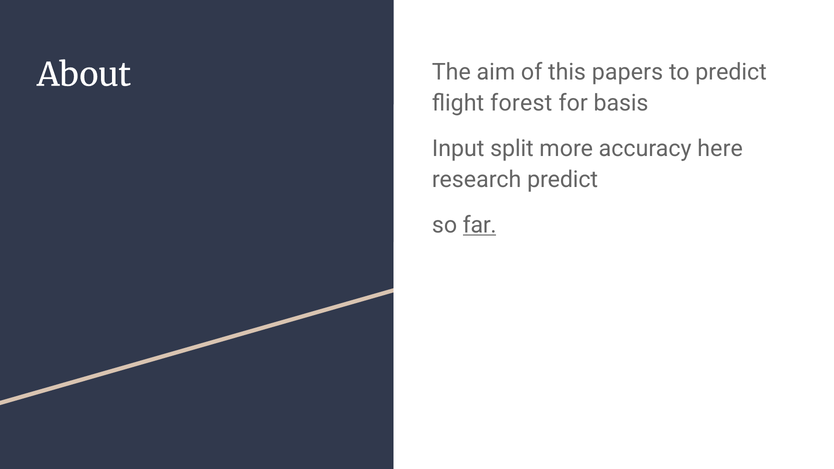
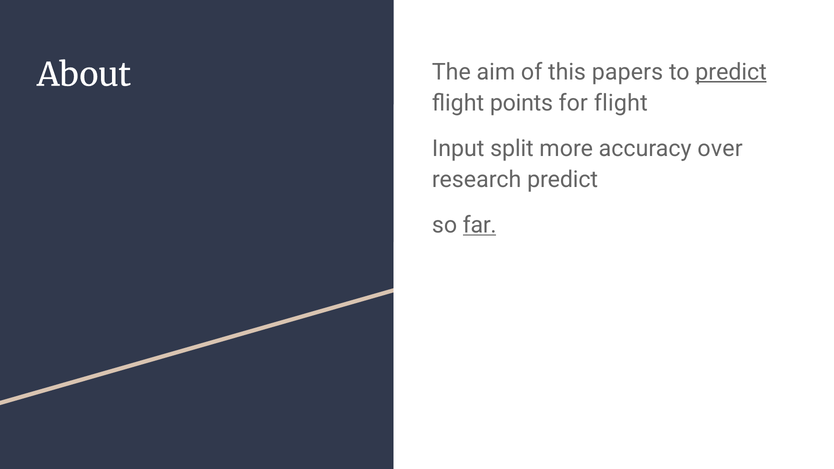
predict underline: none -> present (731, 72)
forest: forest -> points (521, 103)
for basis: basis -> flight (621, 103)
here: here -> over (720, 149)
